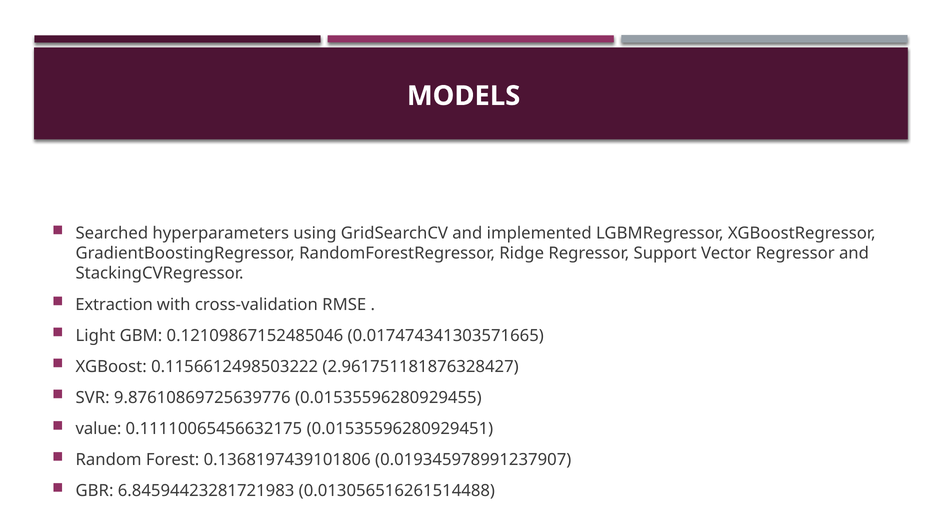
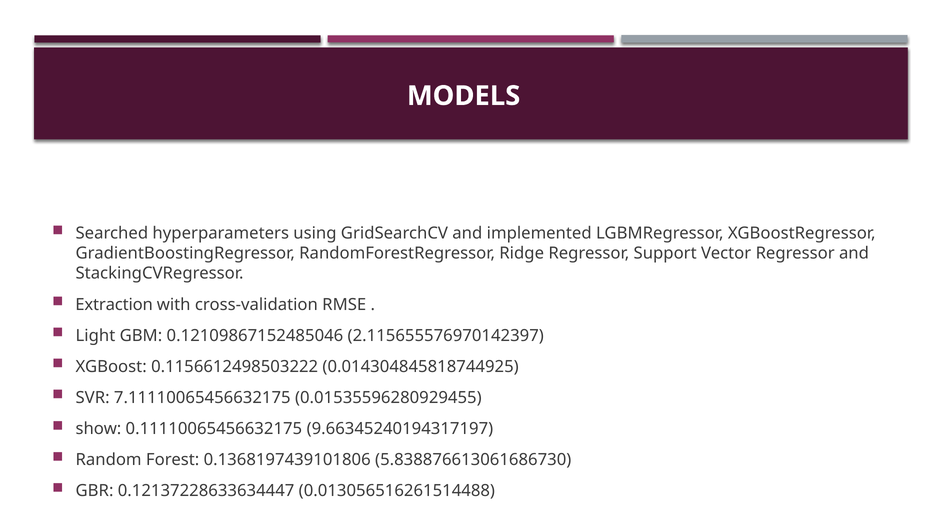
0.017474341303571665: 0.017474341303571665 -> 2.115655576970142397 (446, 335)
2.961751181876328427: 2.961751181876328427 -> 0.014304845818744925 (421, 366)
9.87610869725639776: 9.87610869725639776 -> 7.11110065456632175 (202, 397)
value: value -> show (98, 428)
0.01535596280929451: 0.01535596280929451 -> 9.66345240194317197 (400, 428)
0.019345978991237907: 0.019345978991237907 -> 5.838876613061686730 (473, 459)
6.84594423281721983: 6.84594423281721983 -> 0.12137228633634447 (206, 491)
